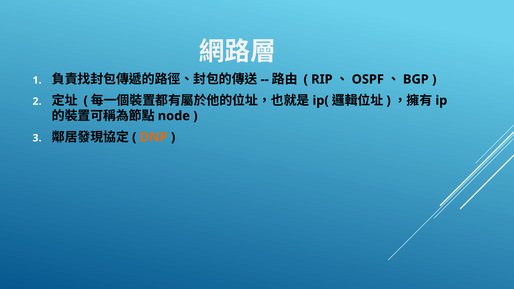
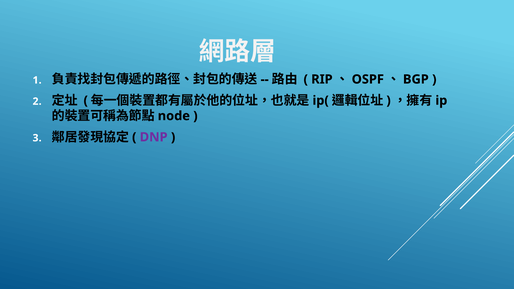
DNP colour: orange -> purple (154, 137)
